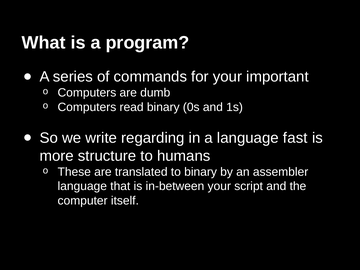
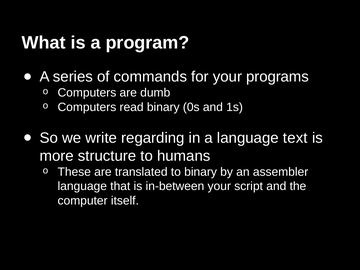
important: important -> programs (277, 77)
fast: fast -> text (295, 138)
